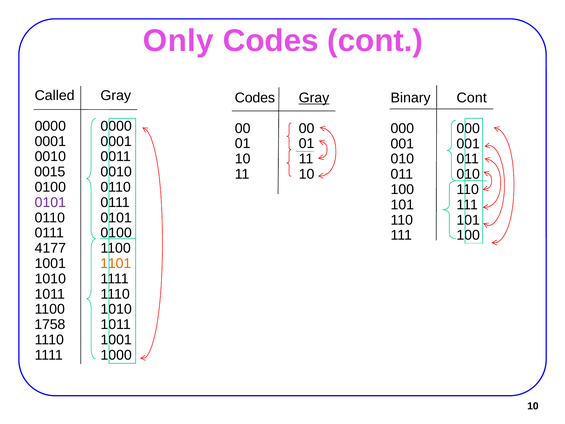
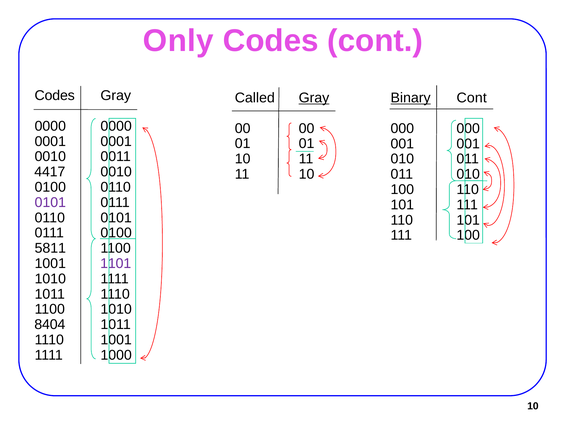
Called: Called -> Codes (55, 96)
Codes: Codes -> Called (255, 98)
Binary underline: none -> present (411, 98)
0015: 0015 -> 4417 (50, 172)
4177: 4177 -> 5811 (50, 248)
1101 colour: orange -> purple (116, 263)
1758: 1758 -> 8404 (50, 324)
